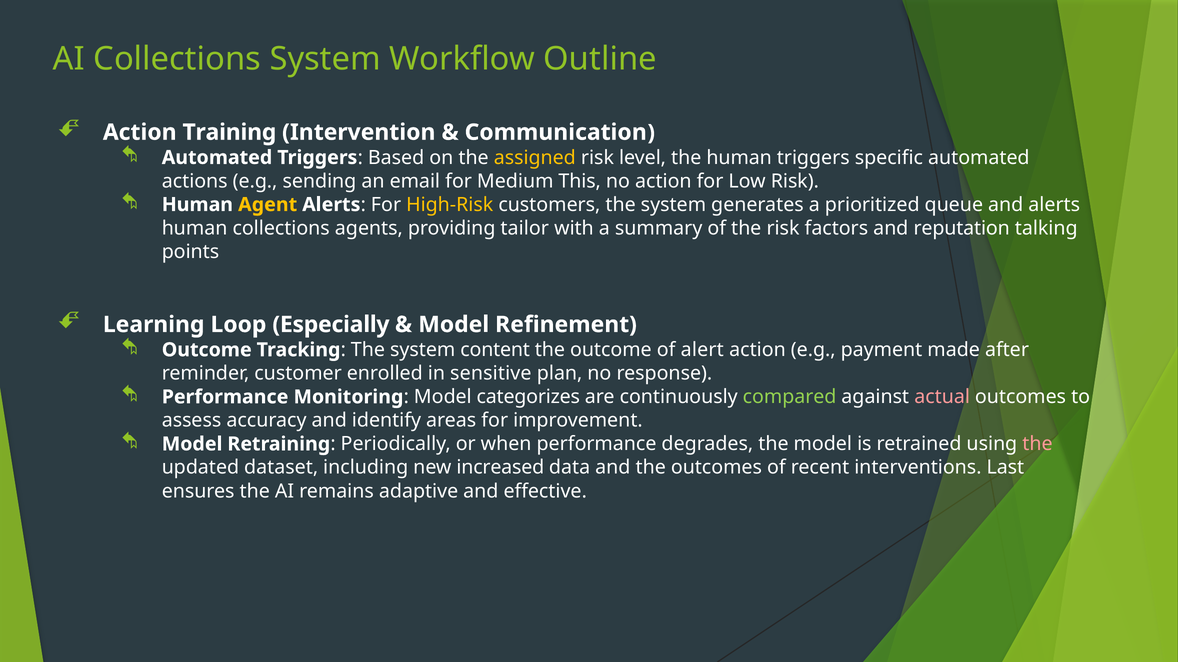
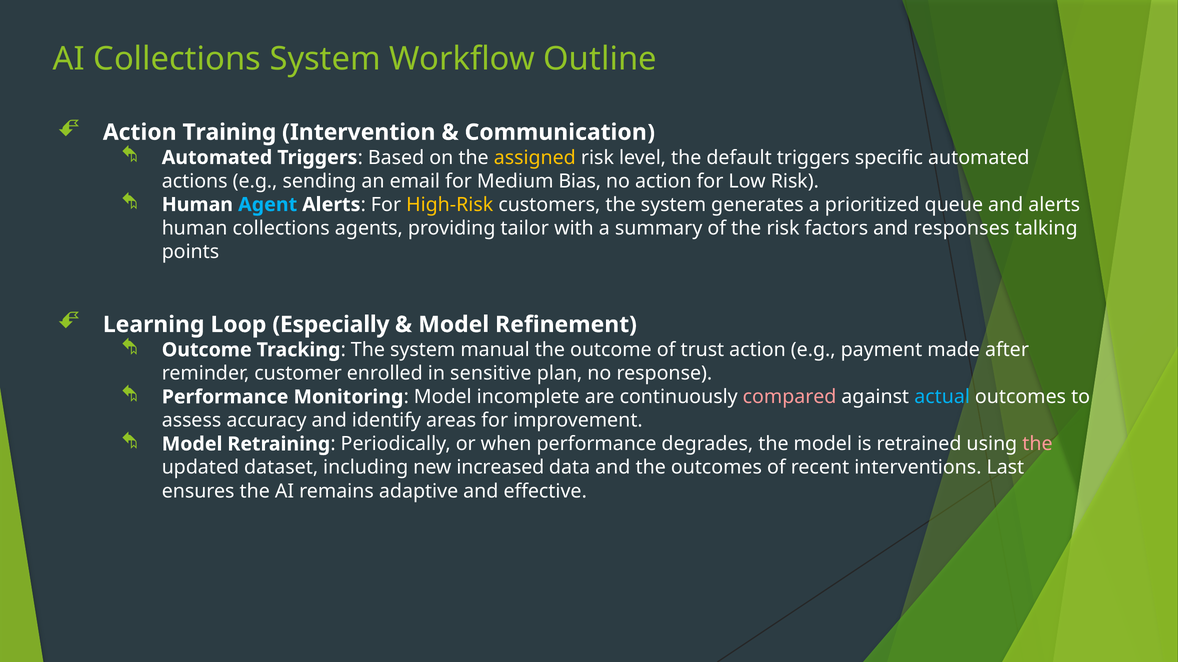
the human: human -> default (739, 158)
This: This -> Bias (580, 181)
Agent colour: yellow -> light blue (268, 205)
reputation: reputation -> responses (961, 228)
content: content -> manual (495, 350)
alert: alert -> trust (702, 350)
categorizes: categorizes -> incomplete (528, 397)
compared colour: light green -> pink (790, 397)
actual colour: pink -> light blue (942, 397)
